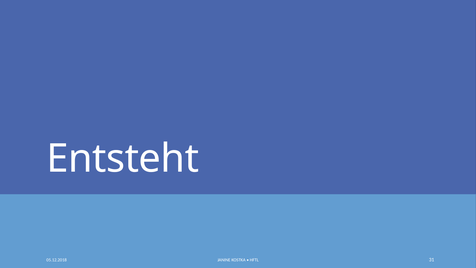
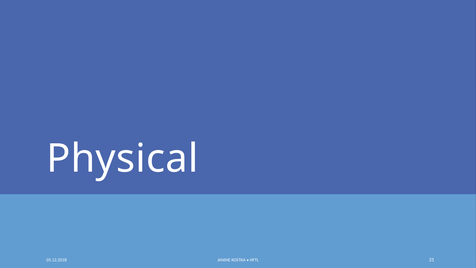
Entsteht: Entsteht -> Physical (122, 159)
